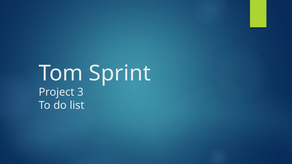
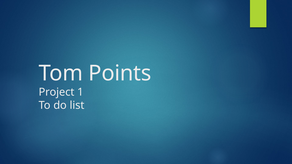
Sprint: Sprint -> Points (120, 73)
3: 3 -> 1 (80, 92)
